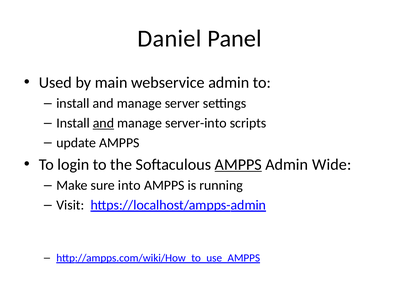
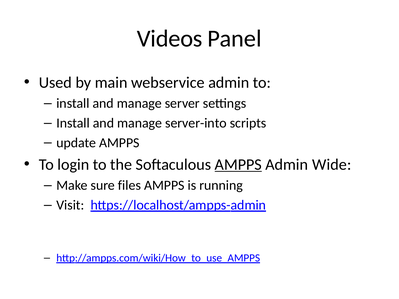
Daniel: Daniel -> Videos (170, 39)
and underline: present -> none (103, 123)
into: into -> files (129, 186)
